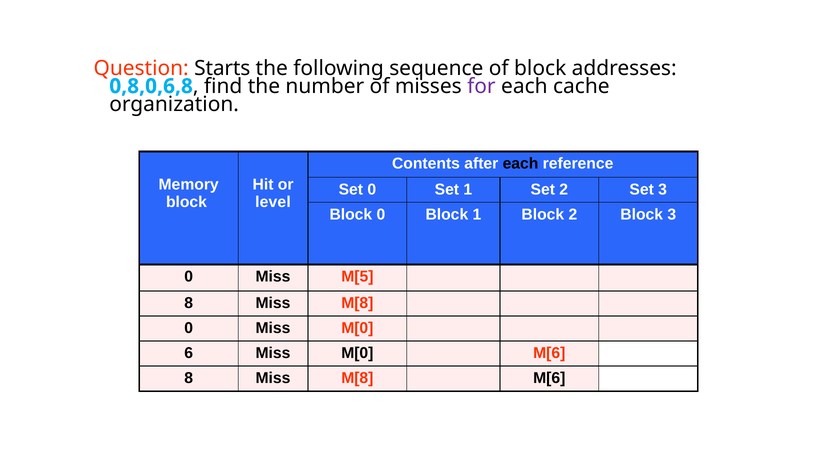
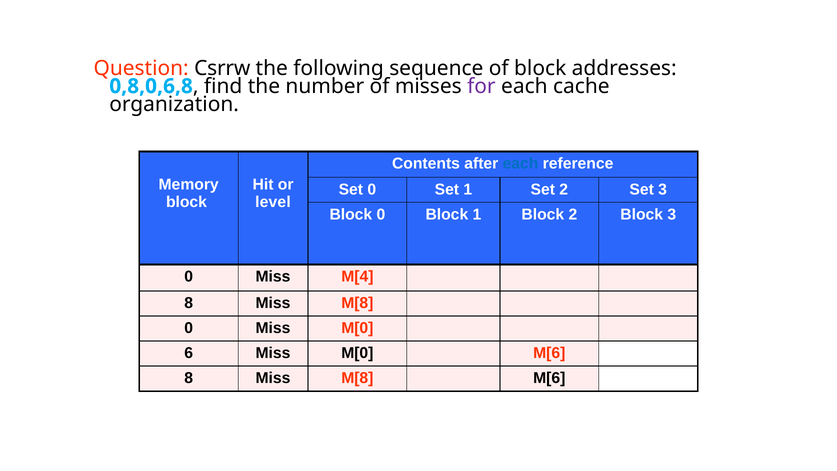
Starts: Starts -> Csrrw (222, 68)
each colour: black -> blue (521, 164)
M[5: M[5 -> M[4 (357, 276)
